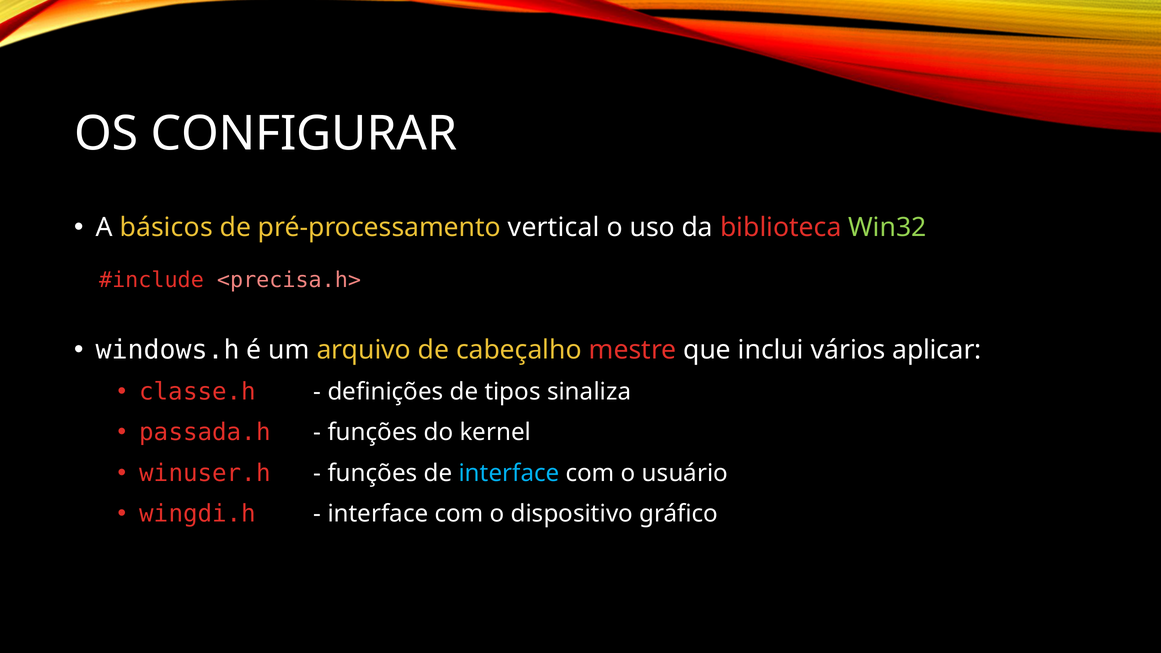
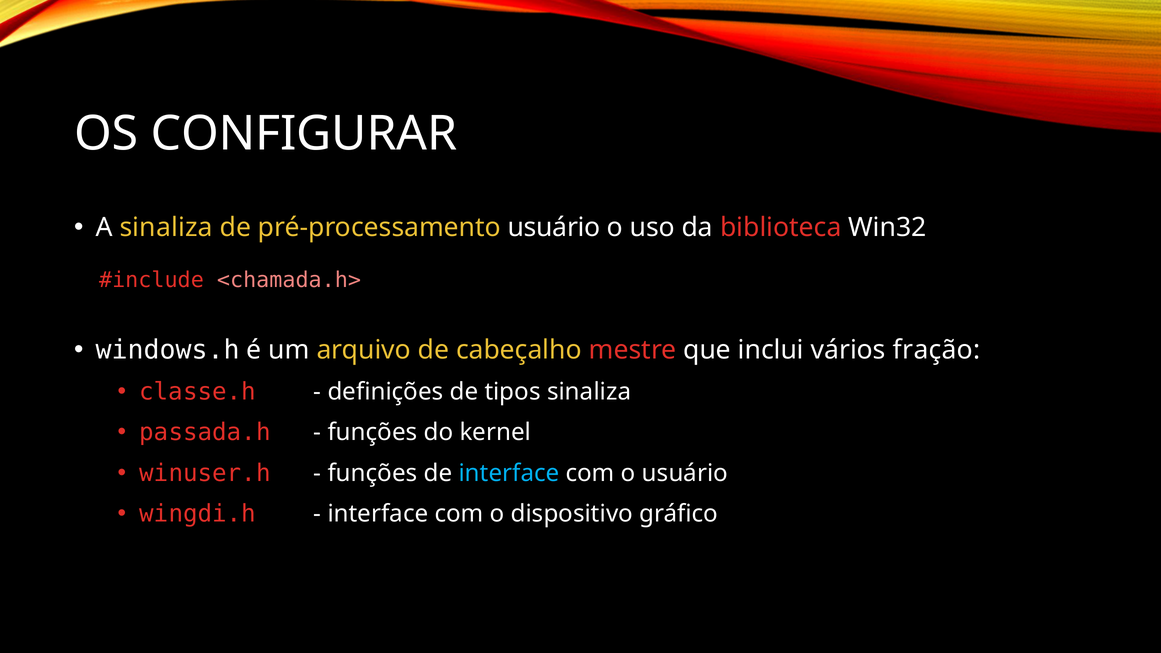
A básicos: básicos -> sinaliza (166, 228)
pré-processamento vertical: vertical -> usuário (554, 228)
Win32 colour: light green -> white (887, 228)
<precisa.h>: <precisa.h> -> <chamada.h> (289, 280)
aplicar: aplicar -> fração (937, 350)
